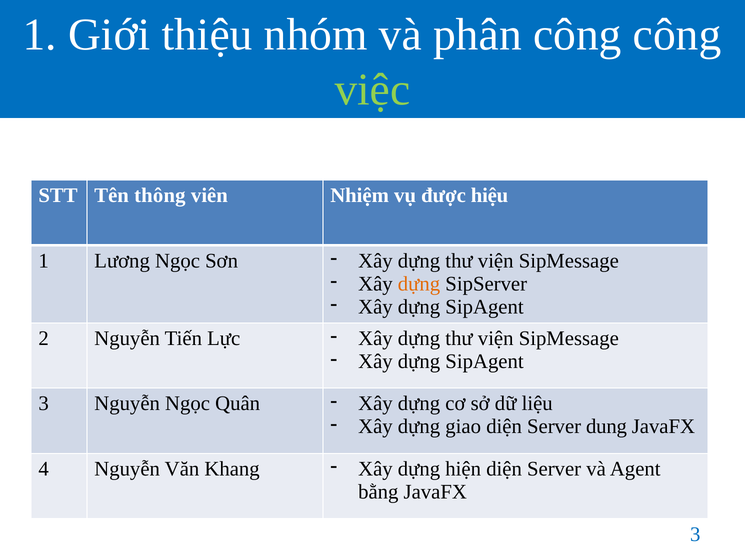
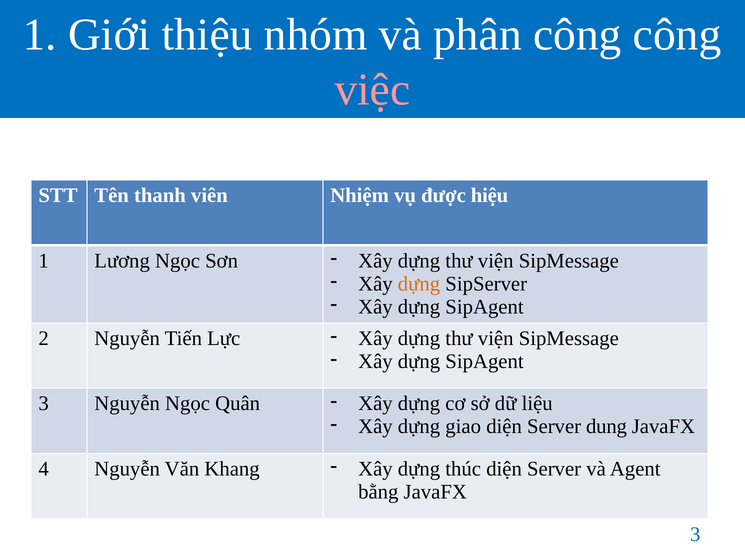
việc colour: light green -> pink (372, 89)
thông: thông -> thanh (160, 195)
hiện: hiện -> thúc (463, 469)
